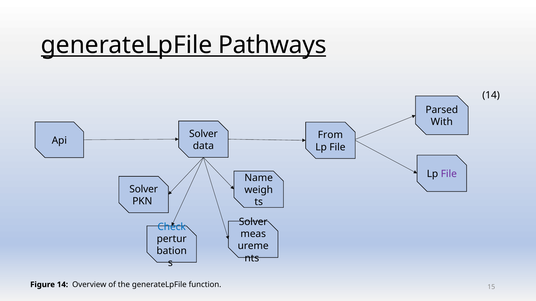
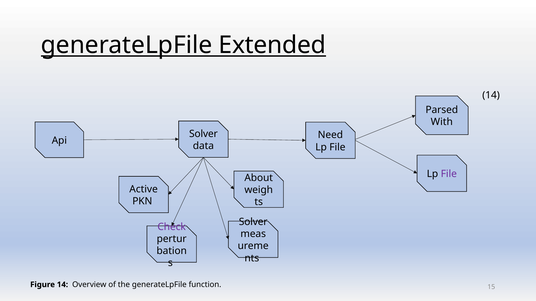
Pathways: Pathways -> Extended (272, 45)
From: From -> Need (330, 135)
Name: Name -> About (259, 178)
Solver: Solver -> Active (144, 190)
Check colour: blue -> purple (172, 227)
